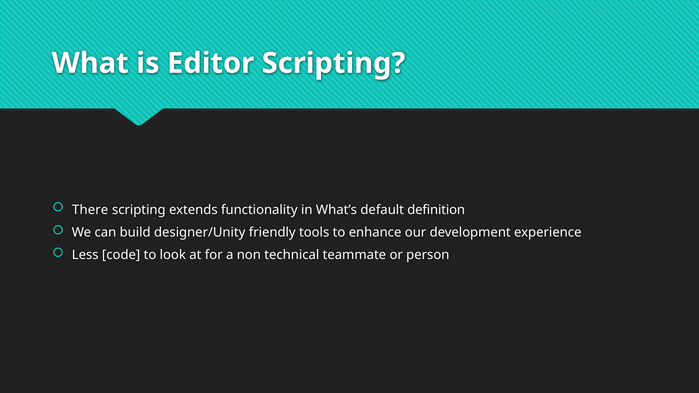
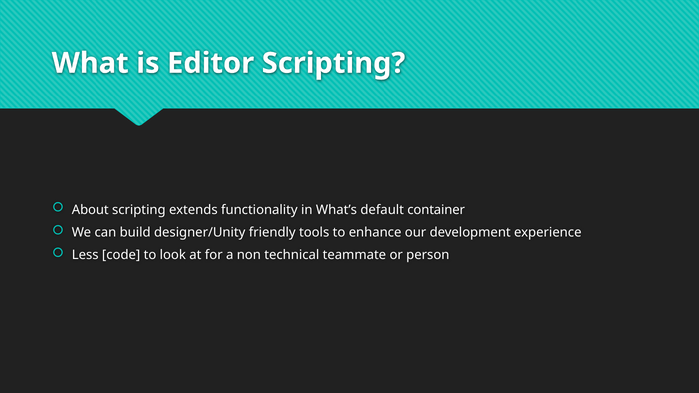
There: There -> About (90, 210)
definition: definition -> container (436, 210)
